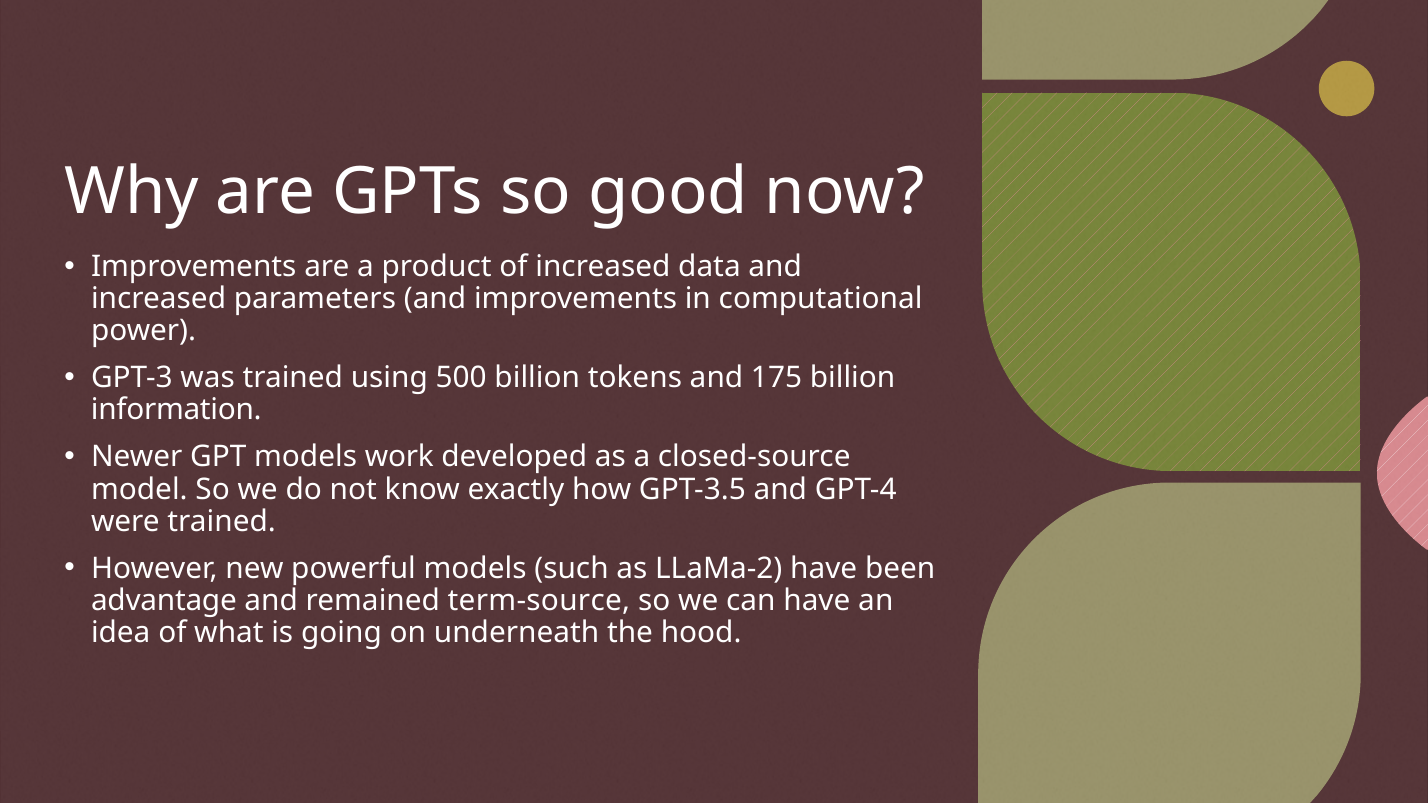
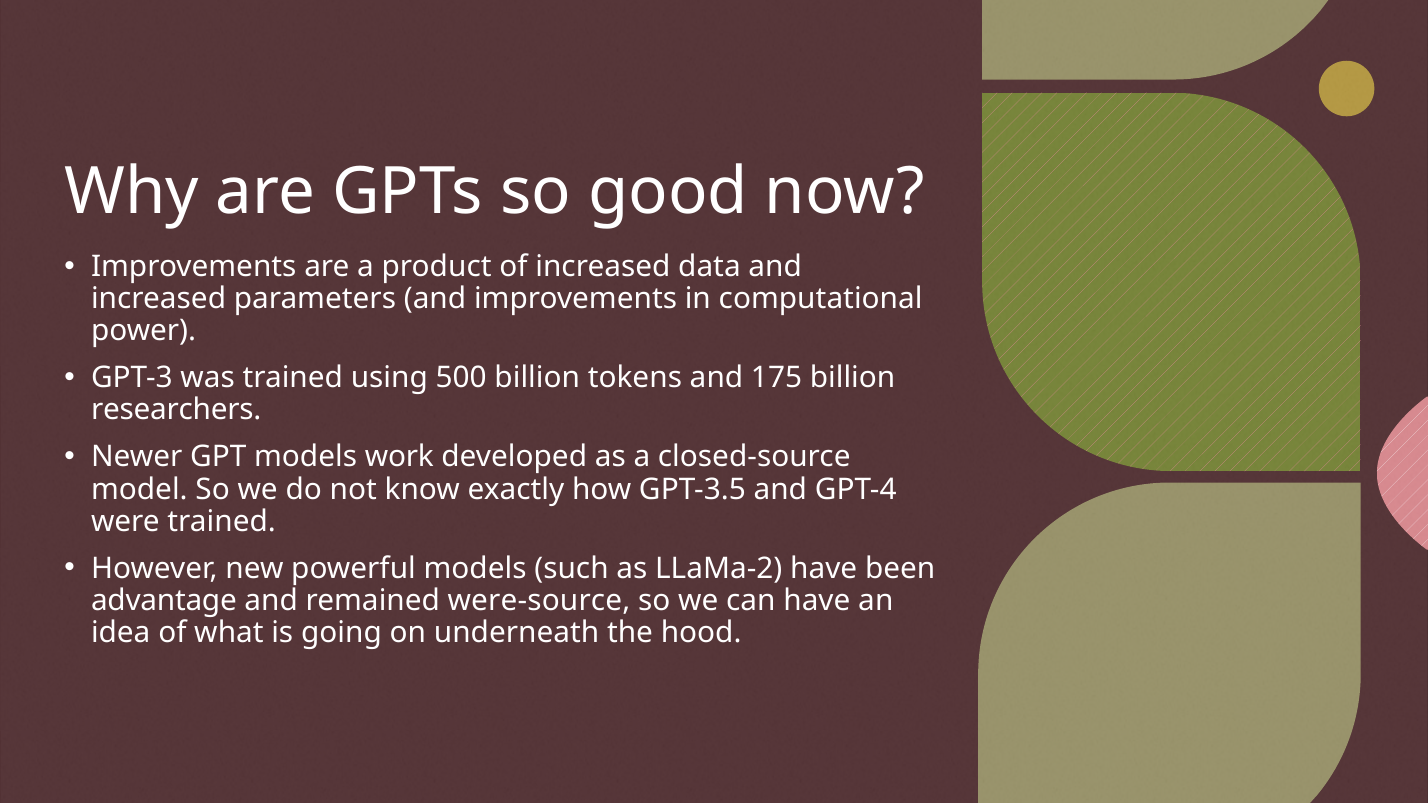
information: information -> researchers (176, 410)
term-source: term-source -> were-source (539, 601)
